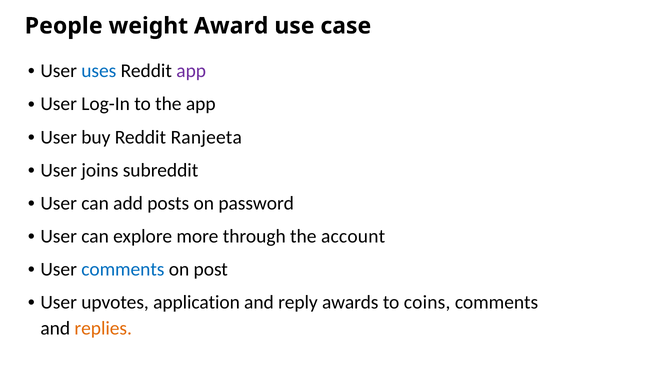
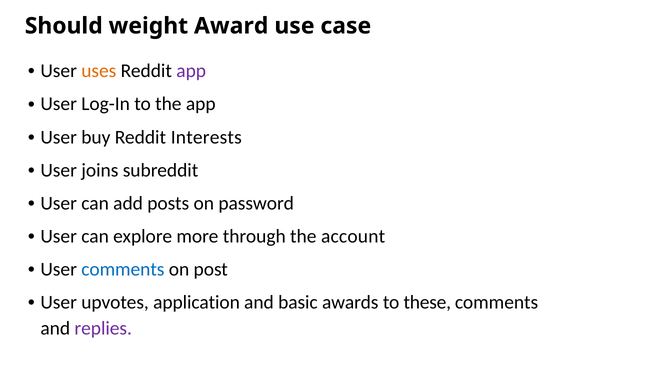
People: People -> Should (64, 26)
uses colour: blue -> orange (99, 71)
Ranjeeta: Ranjeeta -> Interests (206, 137)
reply: reply -> basic (298, 303)
coins: coins -> these (427, 303)
replies colour: orange -> purple (103, 329)
